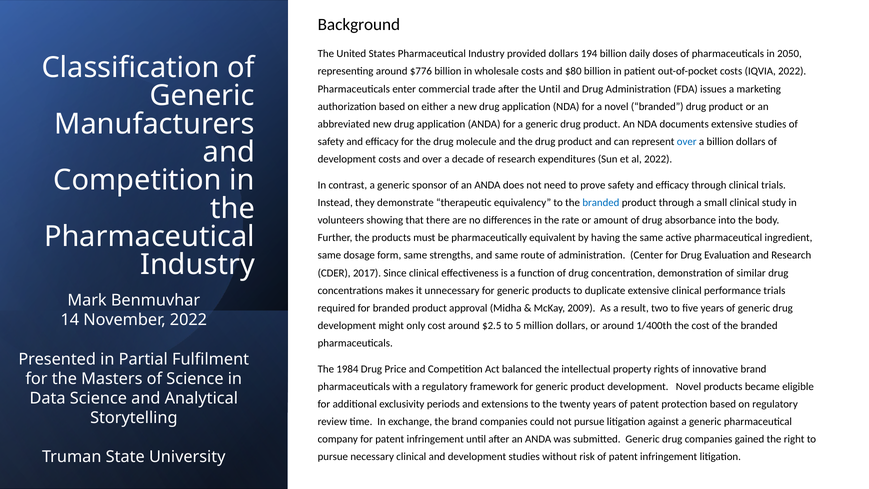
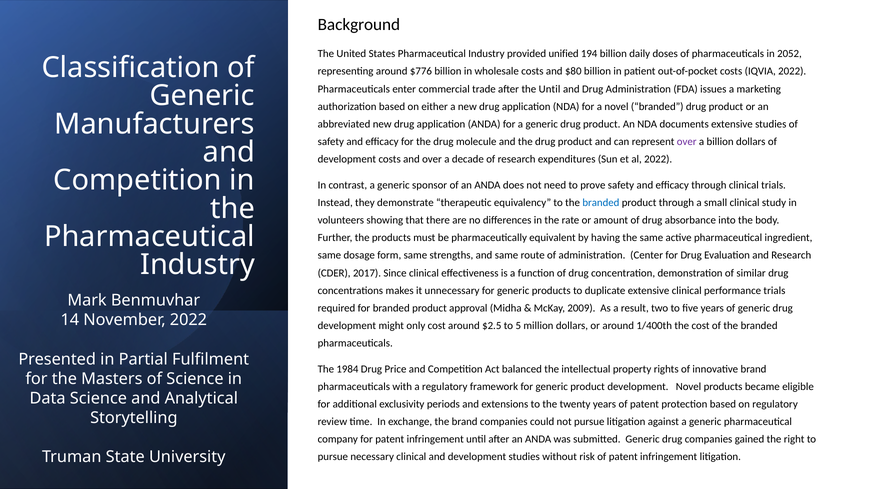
provided dollars: dollars -> unified (564, 54)
2050: 2050 -> 2052 (789, 54)
over colour: blue -> purple (687, 142)
